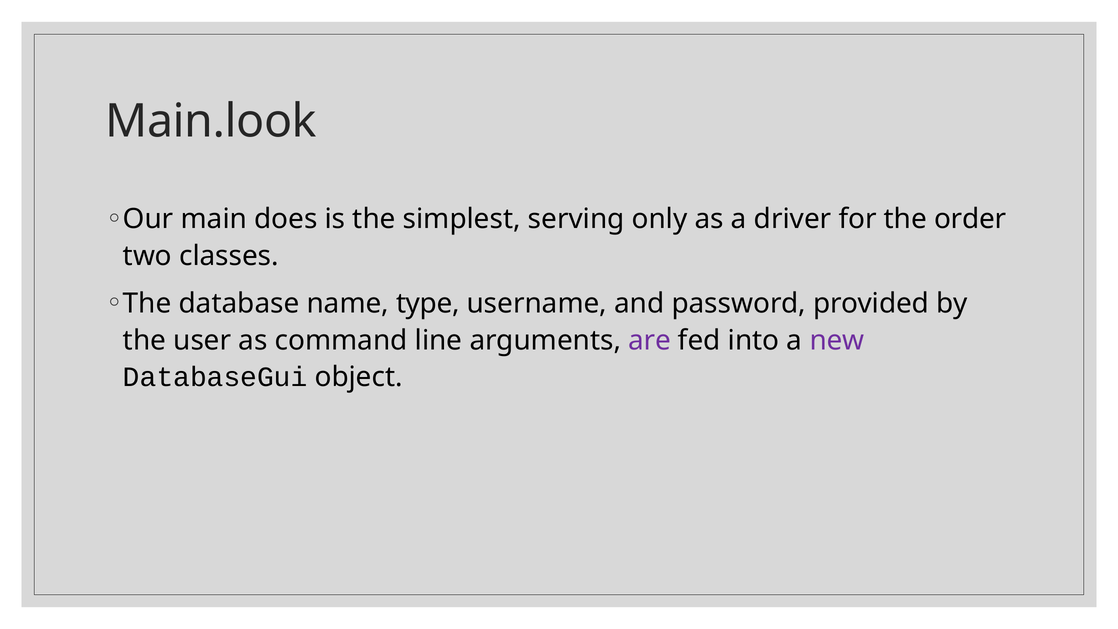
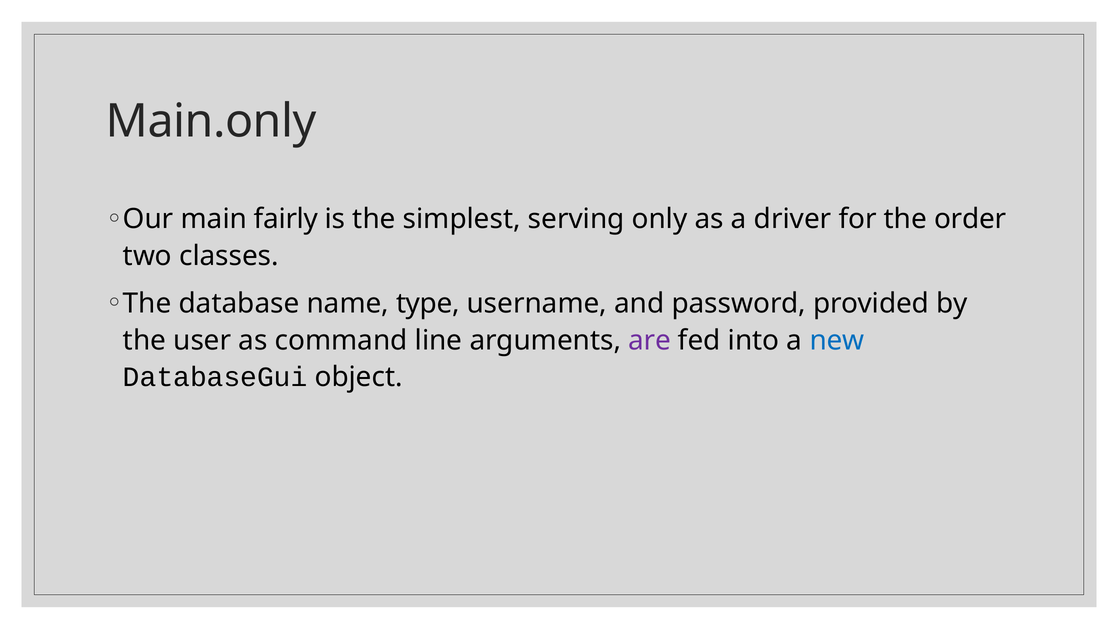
Main.look: Main.look -> Main.only (211, 121)
does: does -> fairly (286, 219)
new colour: purple -> blue (837, 340)
